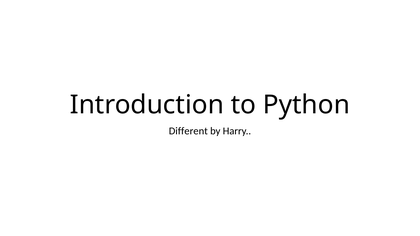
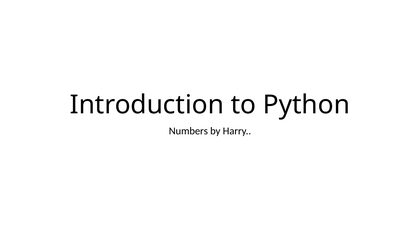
Different: Different -> Numbers (188, 131)
